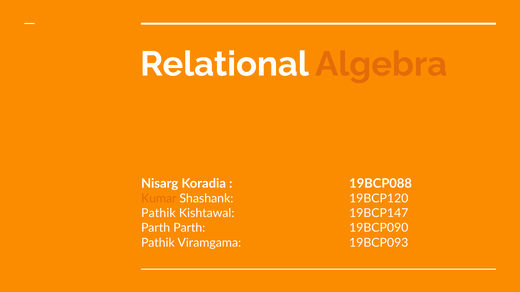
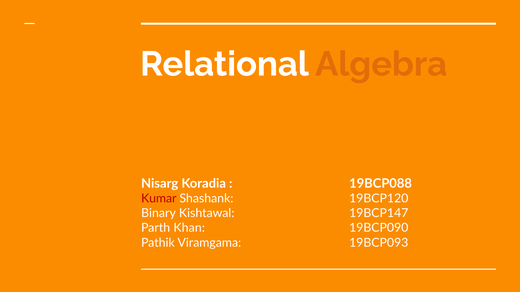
Kumar colour: orange -> red (159, 199)
Pathik: Pathik -> Binary (158, 214)
Parth Parth: Parth -> Khan (189, 228)
